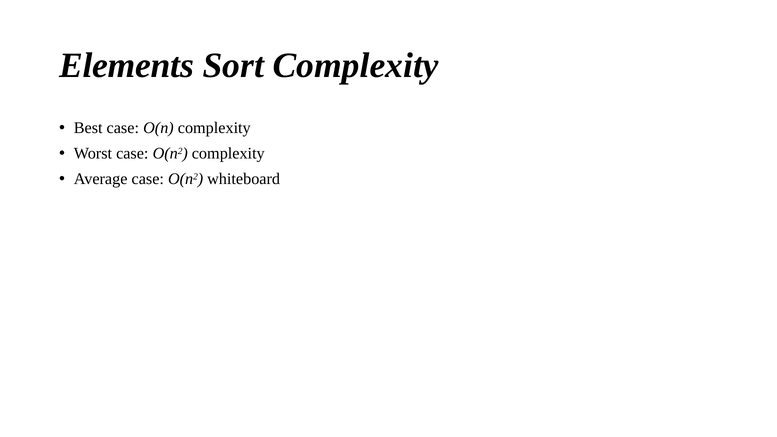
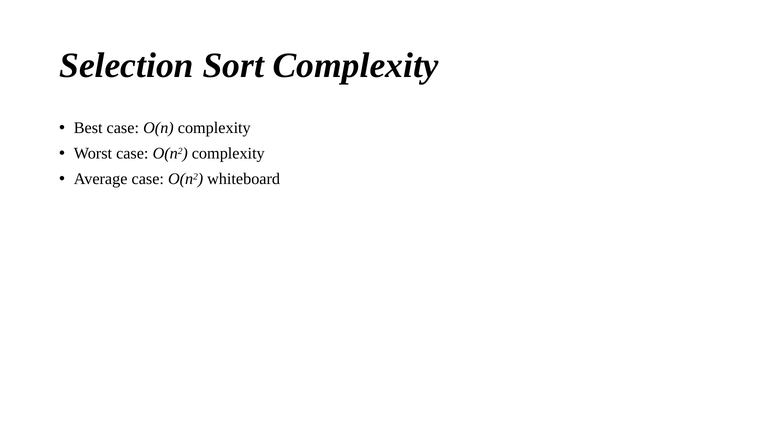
Elements: Elements -> Selection (126, 65)
